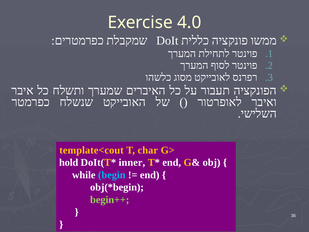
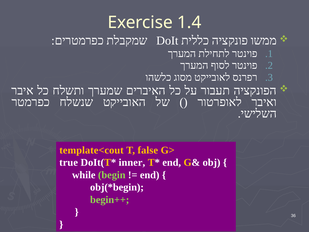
4.0: 4.0 -> 1.4 (189, 22)
char: char -> false (148, 150)
hold: hold -> true (69, 162)
begin colour: light blue -> light green (112, 175)
